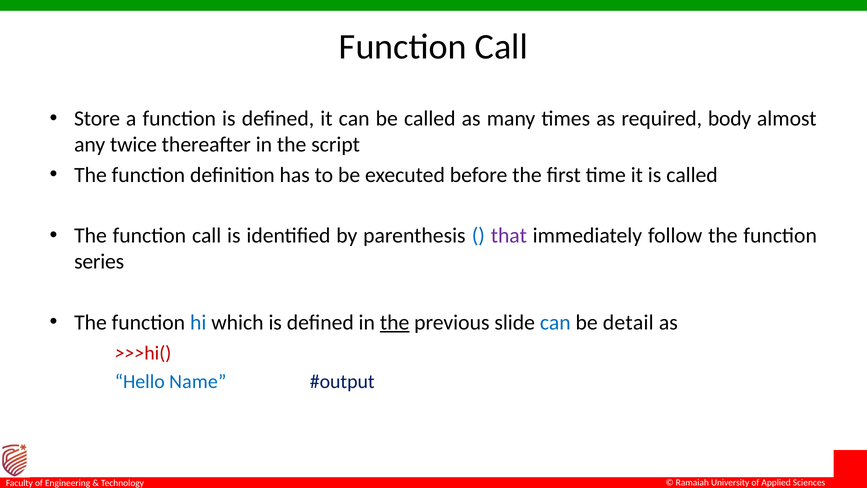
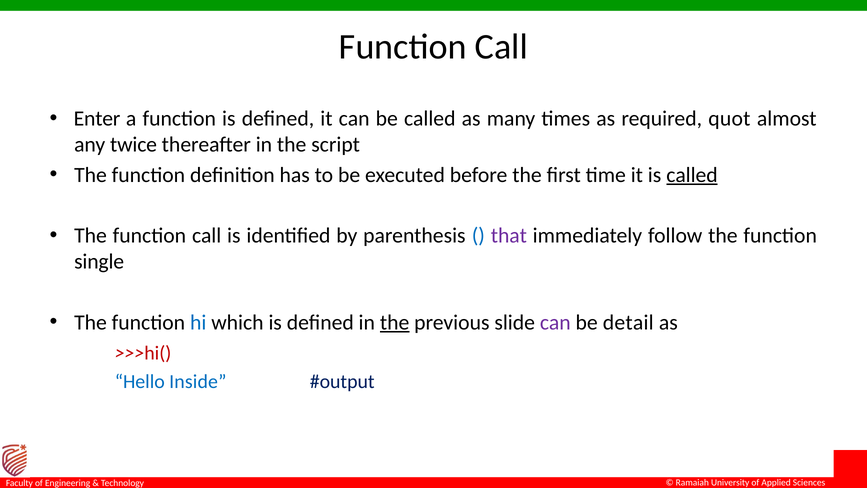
Store: Store -> Enter (97, 119)
body: body -> quot (729, 119)
called underline: none -> present (692, 175)
series: series -> single (99, 262)
can colour: blue -> purple (555, 322)
Name: Name -> Inside (198, 381)
